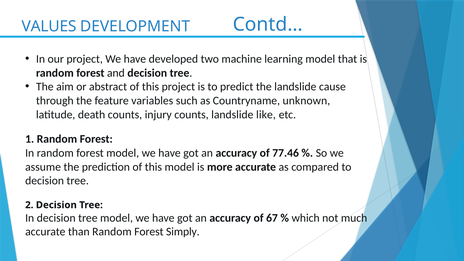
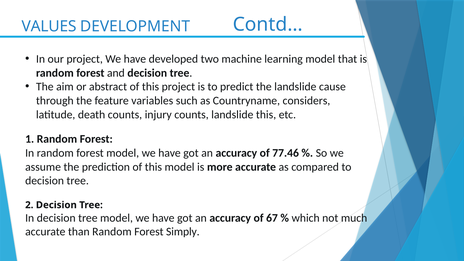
unknown: unknown -> considers (306, 101)
landslide like: like -> this (266, 115)
